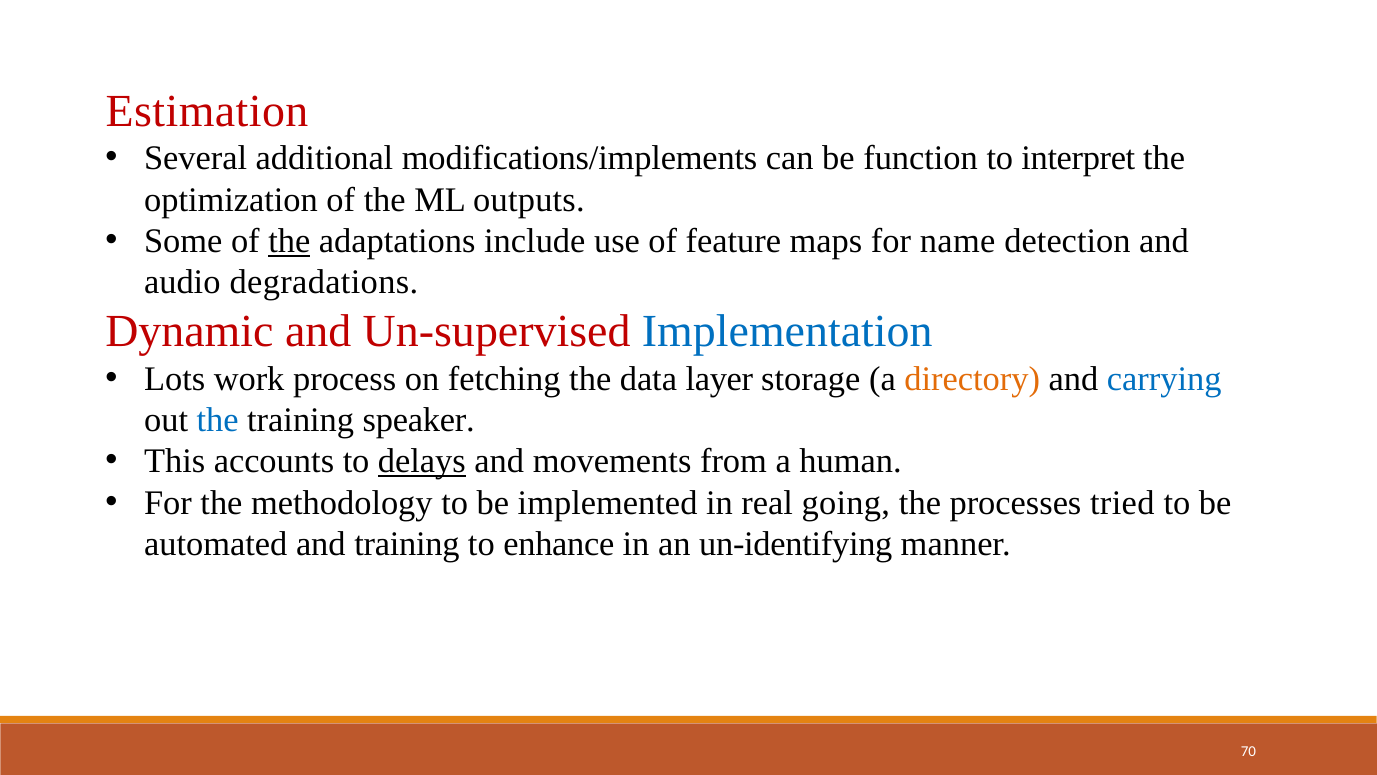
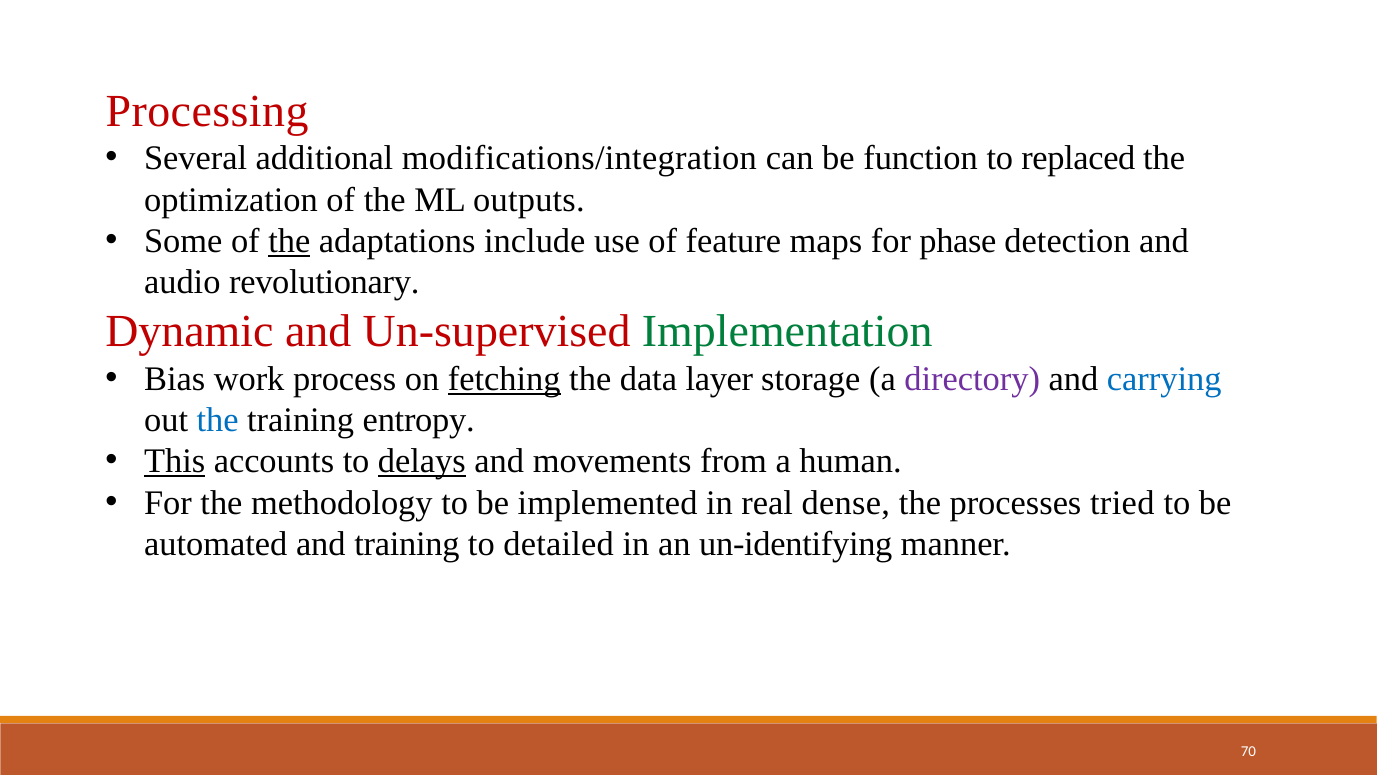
Estimation: Estimation -> Processing (207, 111)
modifications/implements: modifications/implements -> modifications/integration (579, 158)
interpret: interpret -> replaced (1078, 158)
name: name -> phase (958, 241)
degradations: degradations -> revolutionary (324, 282)
Implementation colour: blue -> green (787, 331)
Lots: Lots -> Bias (175, 379)
fetching underline: none -> present (504, 379)
directory colour: orange -> purple (972, 379)
speaker: speaker -> entropy (419, 420)
This underline: none -> present (175, 461)
going: going -> dense (846, 503)
enhance: enhance -> detailed (559, 544)
